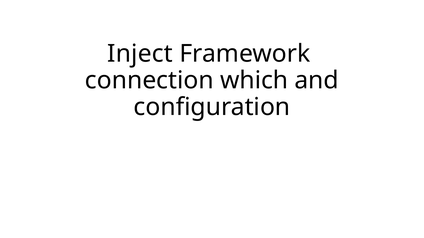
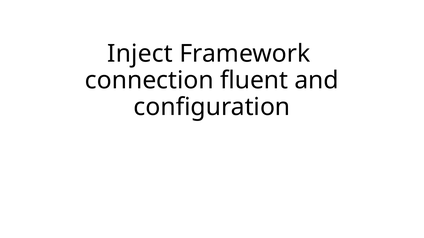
which: which -> fluent (254, 81)
